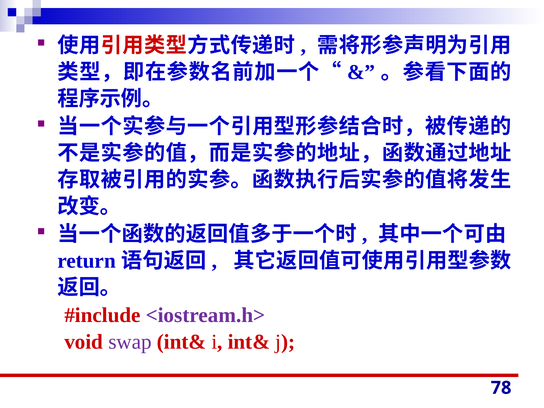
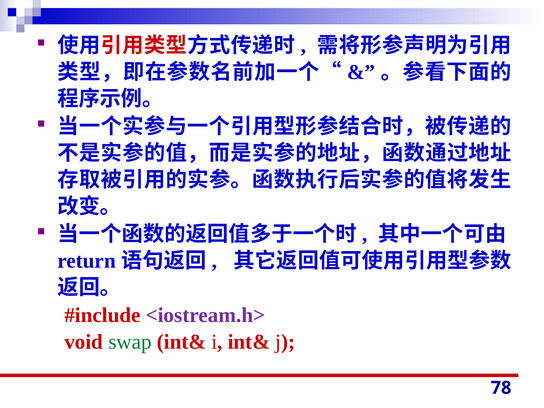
swap colour: purple -> green (130, 342)
